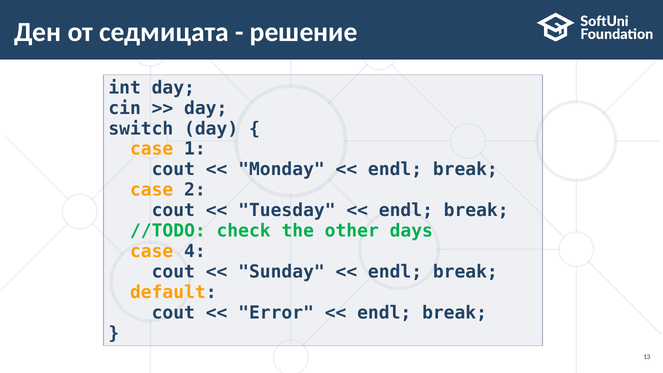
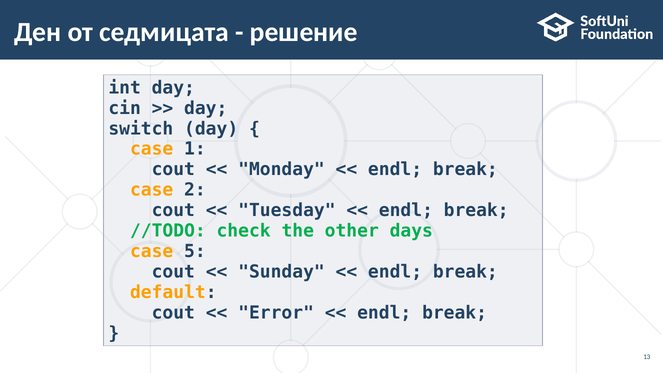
4: 4 -> 5 (195, 251)
